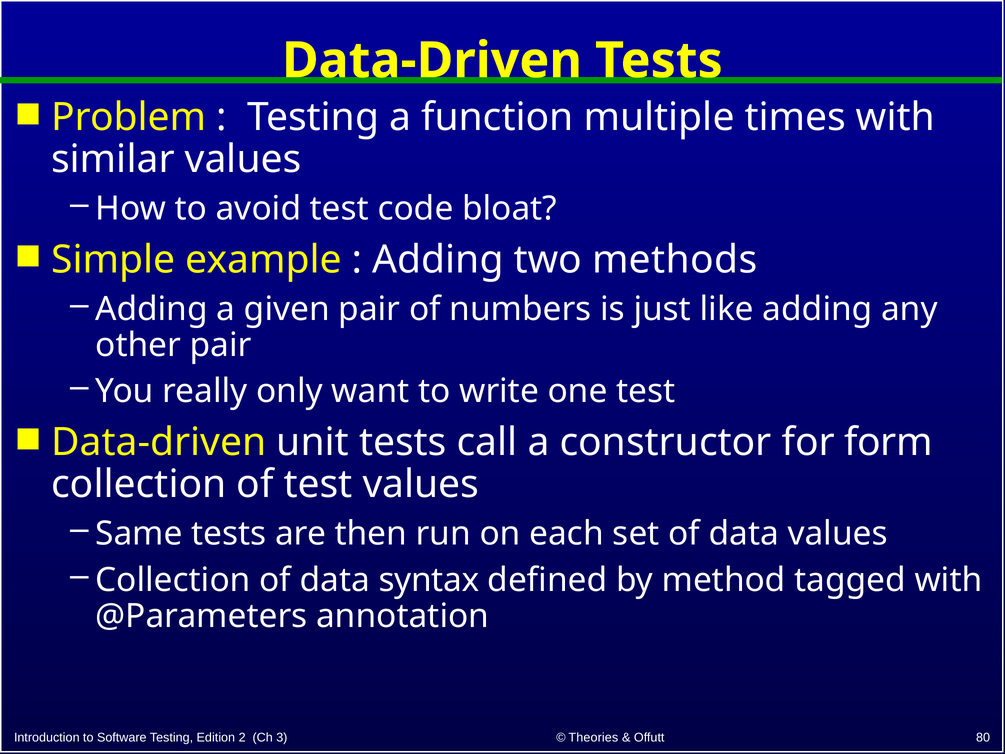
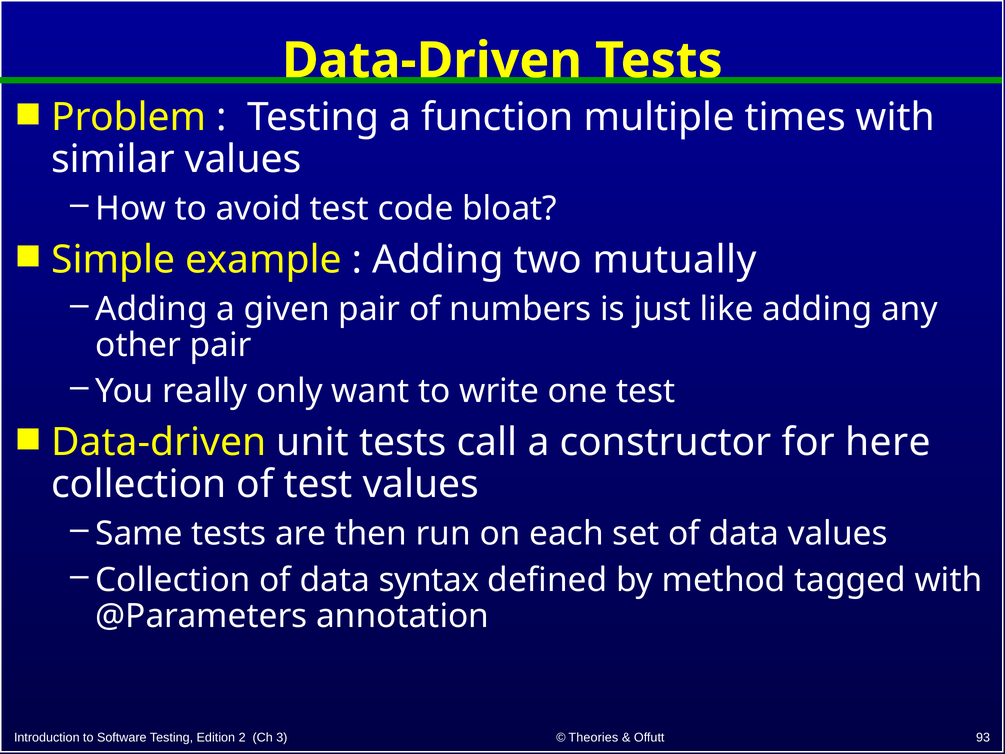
methods: methods -> mutually (675, 260)
form: form -> here (888, 442)
80: 80 -> 93 (983, 737)
